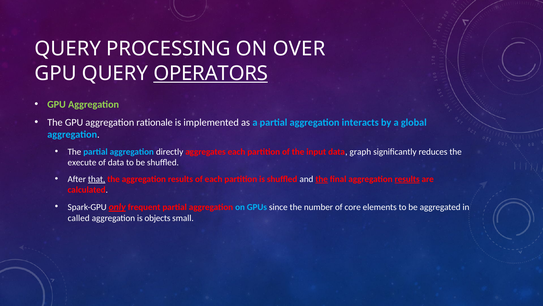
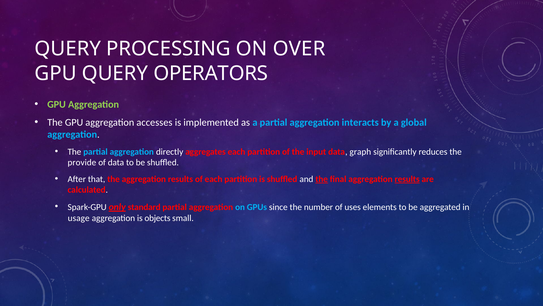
OPERATORS underline: present -> none (211, 73)
rationale: rationale -> accesses (154, 122)
execute: execute -> provide (82, 162)
that underline: present -> none (97, 179)
frequent: frequent -> standard (144, 207)
core: core -> uses (353, 207)
called: called -> usage (79, 218)
